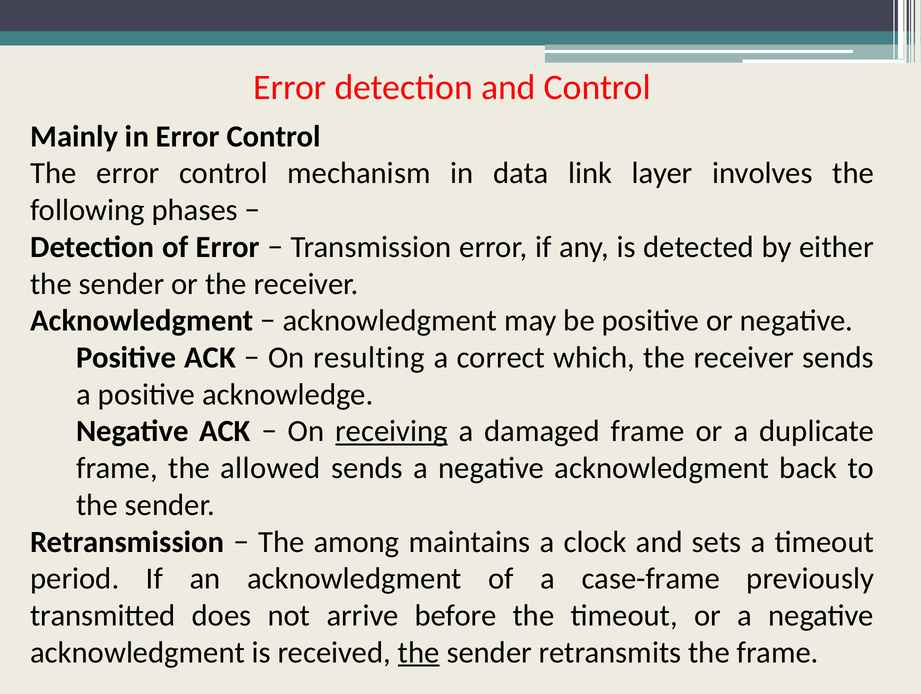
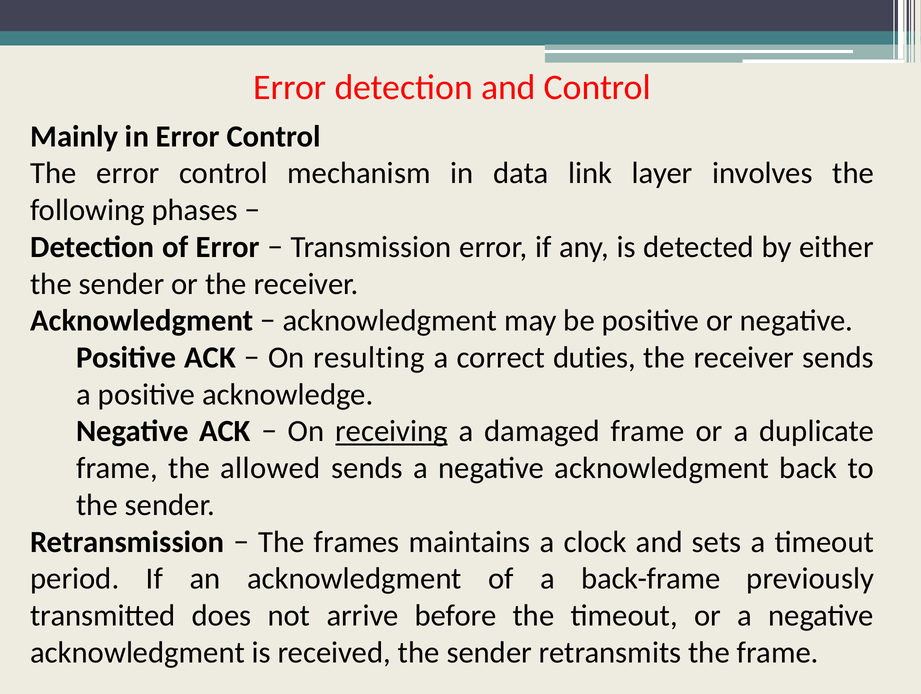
which: which -> duties (594, 358)
among: among -> frames (357, 542)
case-frame: case-frame -> back-frame (651, 579)
the underline: present -> none (419, 652)
